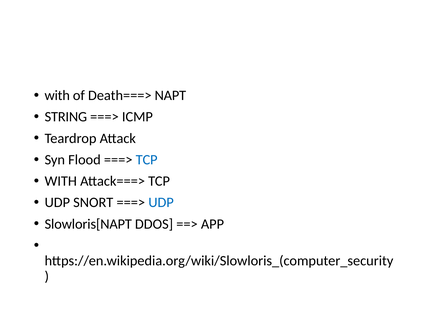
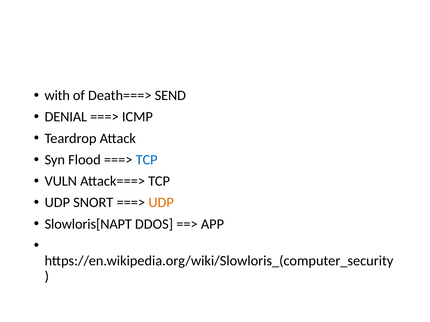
NAPT: NAPT -> SEND (170, 96)
STRING: STRING -> DENIAL (66, 117)
WITH: WITH -> VULN (61, 181)
UDP colour: blue -> orange (161, 203)
